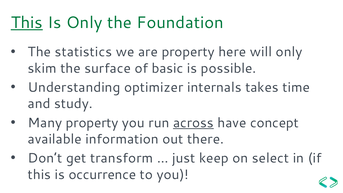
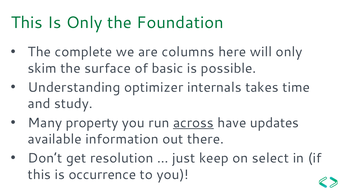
This underline: present -> none (27, 23)
statistics: statistics -> complete (83, 52)
are property: property -> columns (188, 52)
concept: concept -> updates (274, 123)
transform: transform -> resolution (122, 158)
